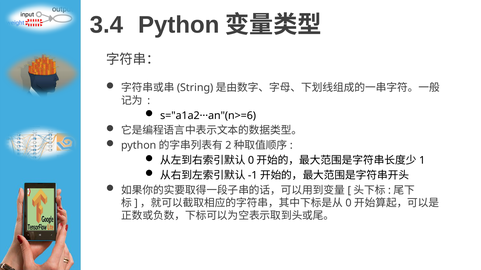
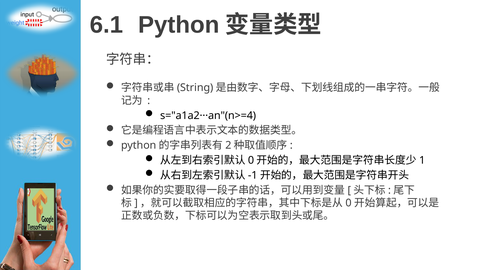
3.4: 3.4 -> 6.1 (107, 25)
s="a1a2···an"(n>=6: s="a1a2···an"(n>=6 -> s="a1a2···an"(n>=4 (208, 116)
